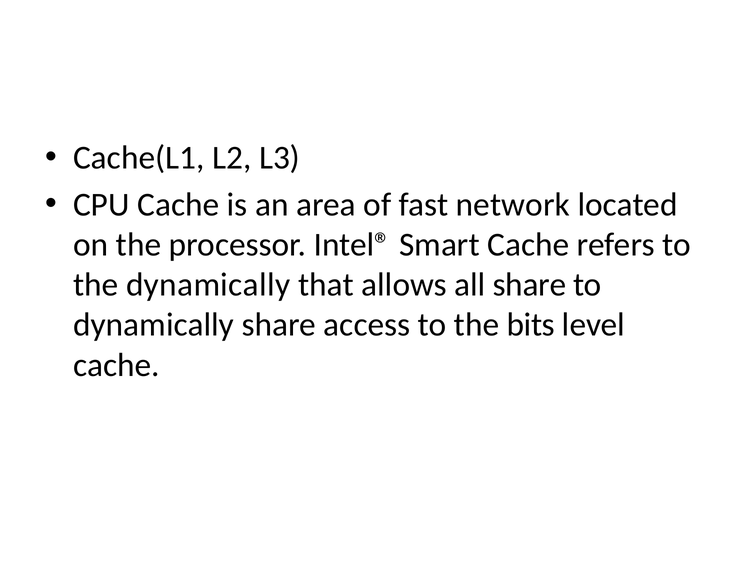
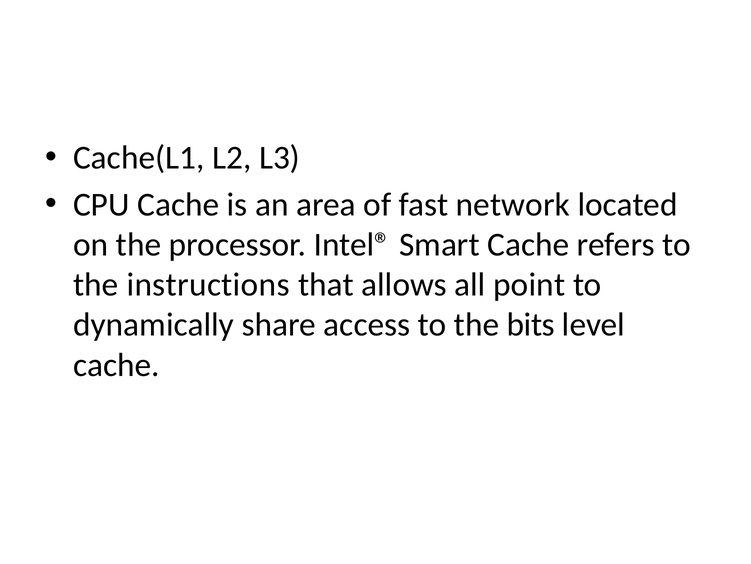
the dynamically: dynamically -> instructions (208, 284)
all share: share -> point (529, 284)
